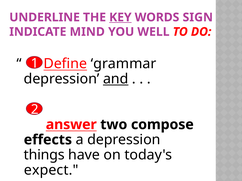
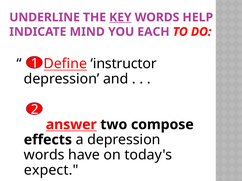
SIGN: SIGN -> HELP (198, 17)
WELL: WELL -> EACH (153, 32)
grammar: grammar -> instructor (124, 64)
and underline: present -> none (116, 79)
things: things -> words (44, 155)
